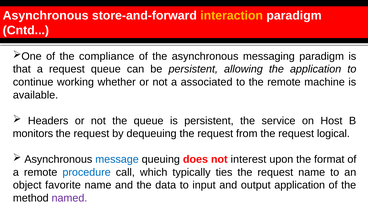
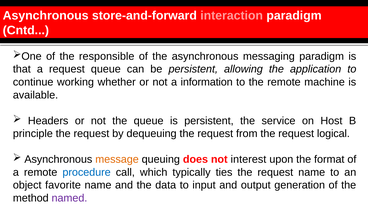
interaction colour: yellow -> pink (232, 16)
compliance: compliance -> responsible (107, 56)
associated: associated -> information (207, 82)
monitors: monitors -> principle (33, 134)
message colour: blue -> orange (117, 159)
output application: application -> generation (300, 185)
